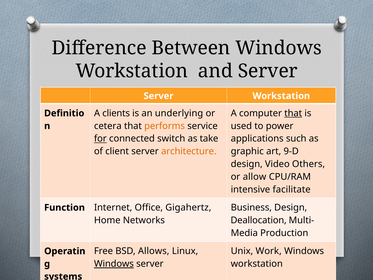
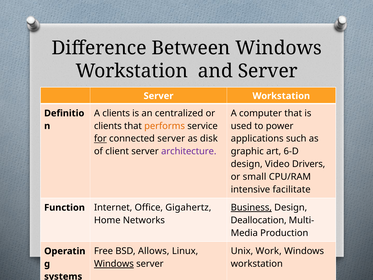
underlying: underlying -> centralized (179, 113)
that underline: present -> none (293, 113)
cetera: cetera -> clients (108, 126)
connected switch: switch -> server (171, 139)
take: take -> disk (209, 139)
architecture colour: orange -> purple (189, 151)
9-D: 9-D -> 6-D (291, 151)
Others: Others -> Drivers (309, 164)
allow: allow -> small (255, 177)
Business underline: none -> present (251, 207)
